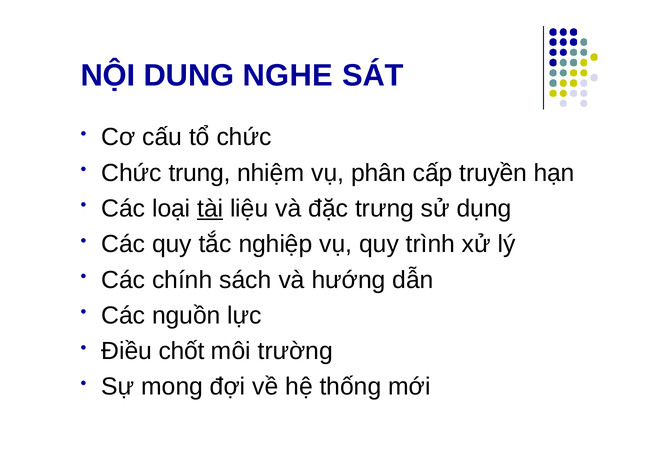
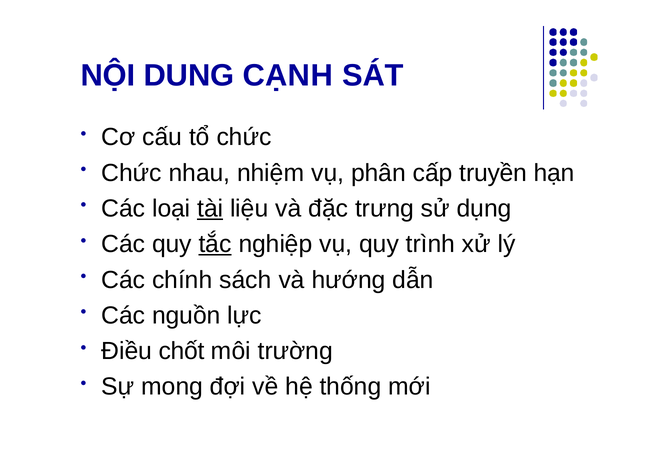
NGHE: NGHE -> CẠNH (288, 75)
trung: trung -> nhau (199, 173)
tắc underline: none -> present (215, 244)
